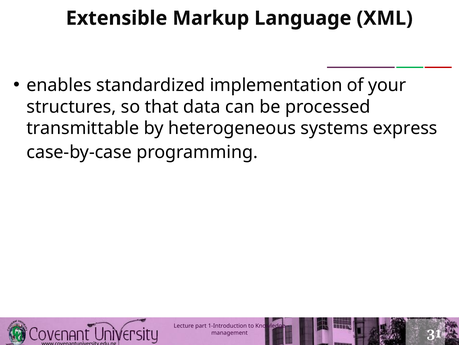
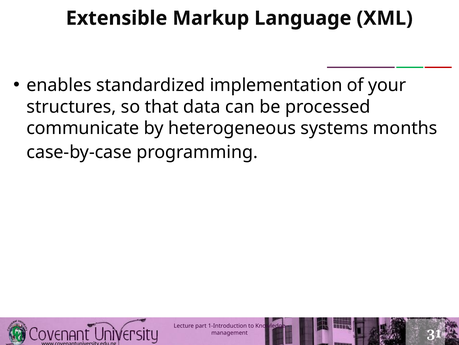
transmittable: transmittable -> communicate (83, 128)
express: express -> months (405, 128)
